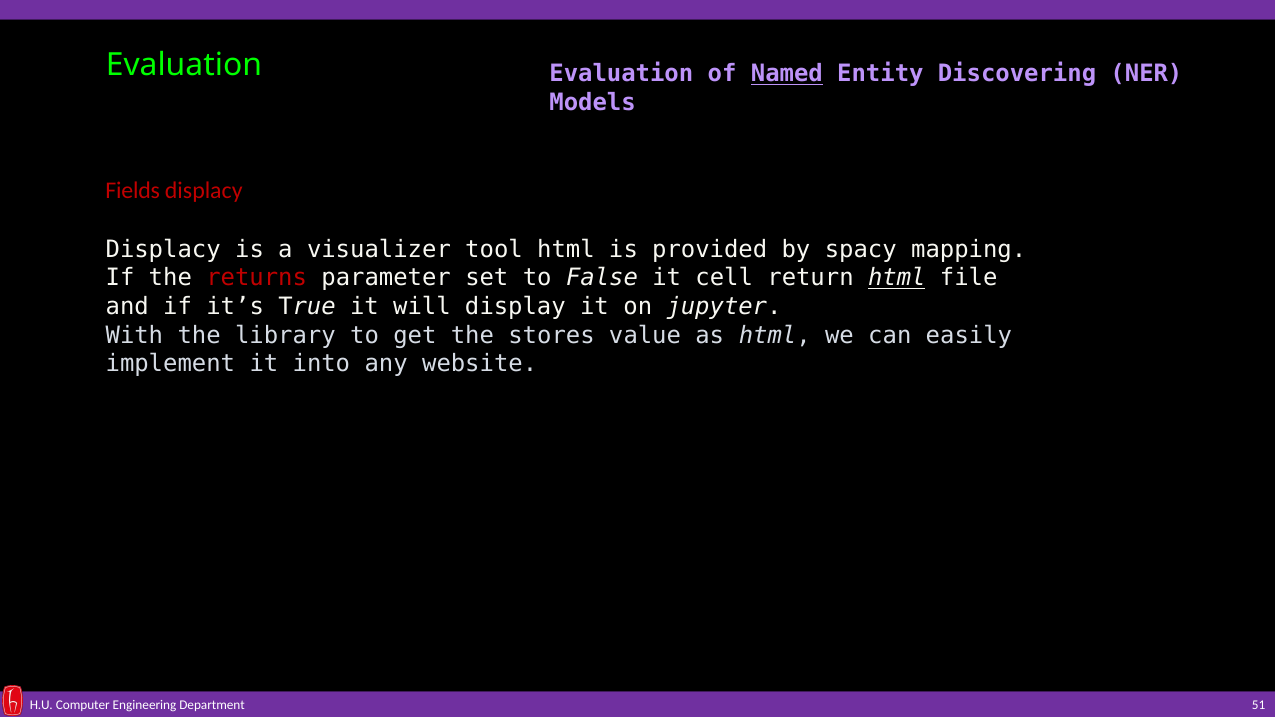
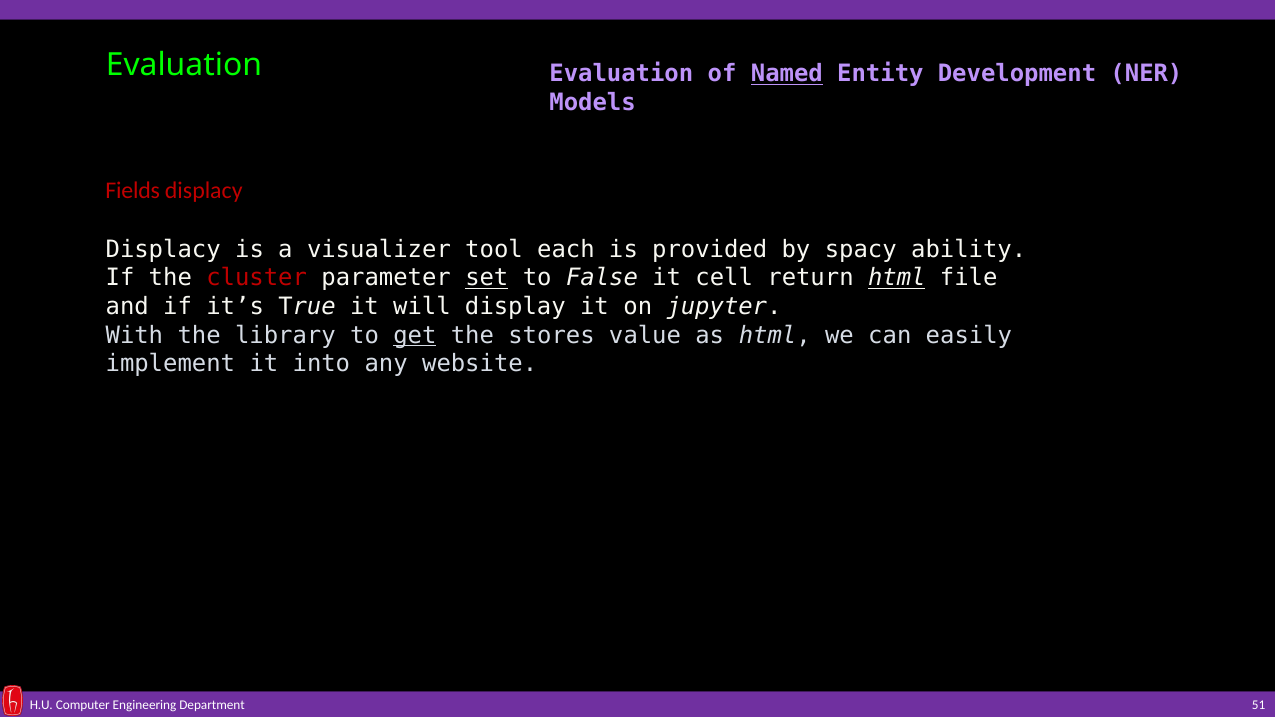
Discovering: Discovering -> Development (1017, 74)
tool html: html -> each (566, 249)
mapping: mapping -> ability (969, 249)
returns: returns -> cluster (257, 278)
set underline: none -> present (487, 278)
get underline: none -> present (415, 335)
